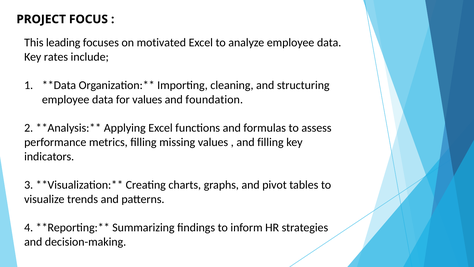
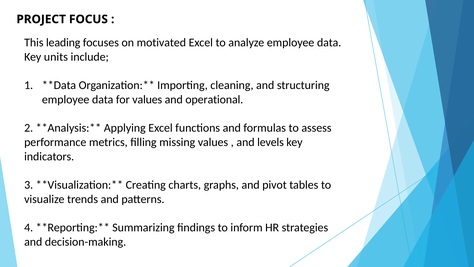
rates: rates -> units (56, 57)
foundation: foundation -> operational (214, 99)
and filling: filling -> levels (271, 142)
